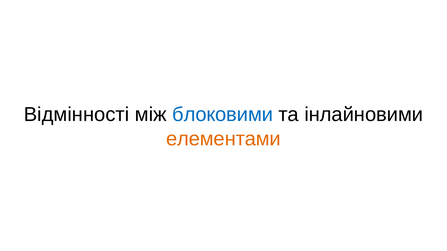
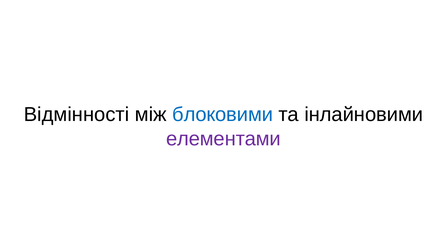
елементами colour: orange -> purple (223, 139)
